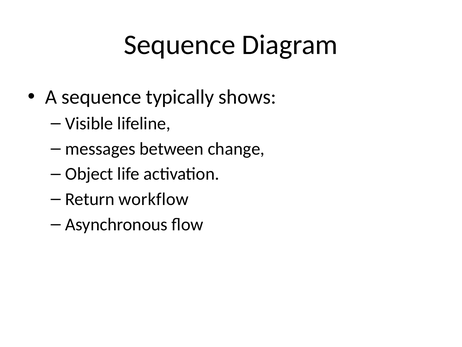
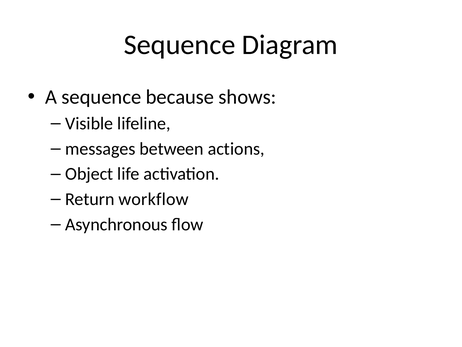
typically: typically -> because (180, 97)
change: change -> actions (236, 149)
